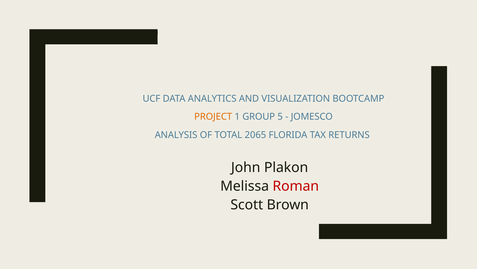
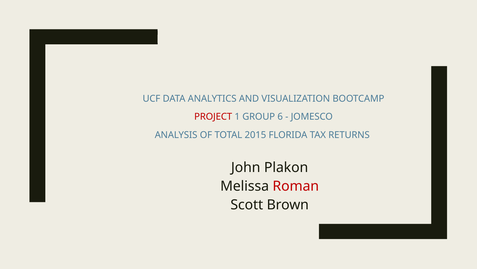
PROJECT colour: orange -> red (213, 117)
5: 5 -> 6 (280, 117)
2065: 2065 -> 2015 (255, 135)
